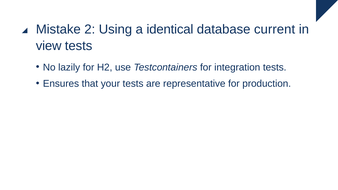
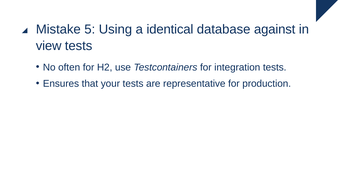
2: 2 -> 5 (90, 29)
current: current -> against (275, 29)
lazily: lazily -> often (69, 67)
